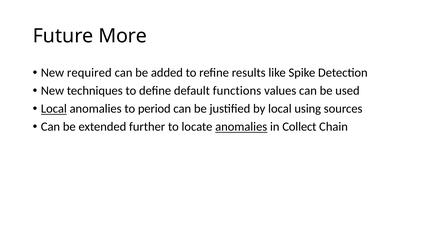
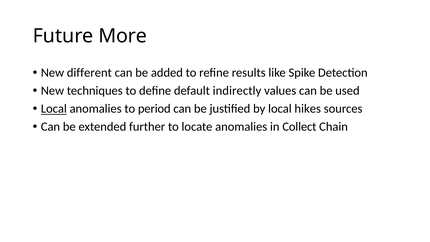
required: required -> different (89, 73)
functions: functions -> indirectly (237, 91)
using: using -> hikes (308, 109)
anomalies underline: present -> none (241, 127)
